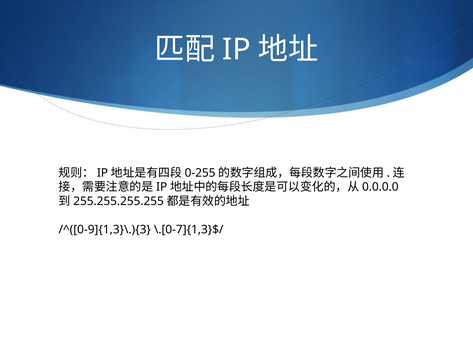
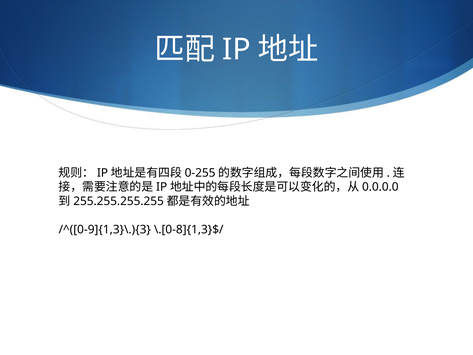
\.[0-7]{1,3}$/: \.[0-7]{1,3}$/ -> \.[0-8]{1,3}$/ (189, 229)
